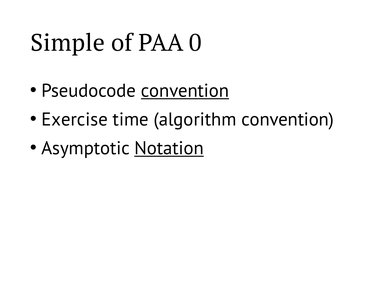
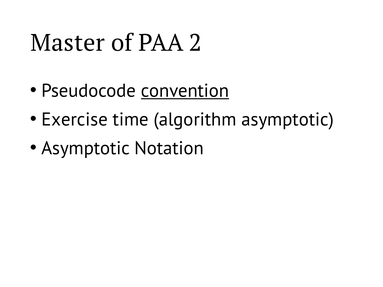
Simple: Simple -> Master (68, 43)
0: 0 -> 2 (195, 43)
algorithm convention: convention -> asymptotic (288, 120)
Notation underline: present -> none (169, 148)
